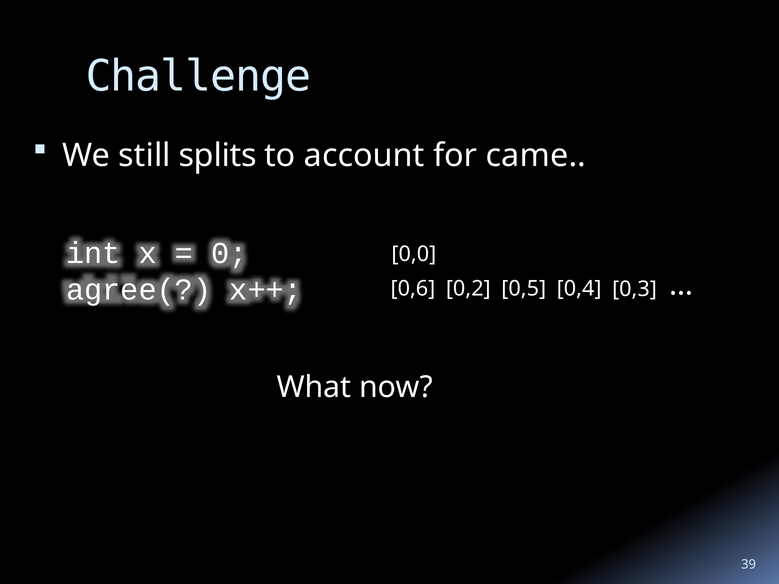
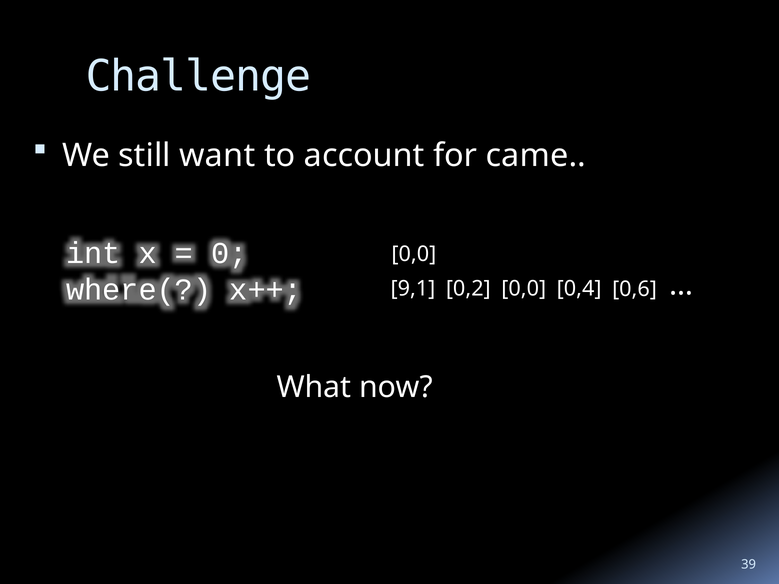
splits: splits -> want (217, 155)
agree(: agree( -> where( (139, 290)
0,6: 0,6 -> 9,1 (413, 289)
0,2 0,5: 0,5 -> 0,0 (524, 289)
0,3: 0,3 -> 0,6 (635, 289)
